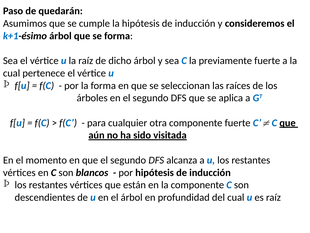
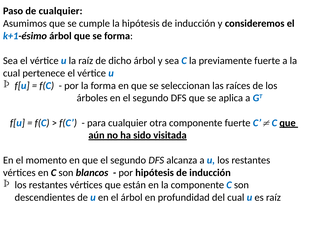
de quedarán: quedarán -> cualquier (61, 11)
